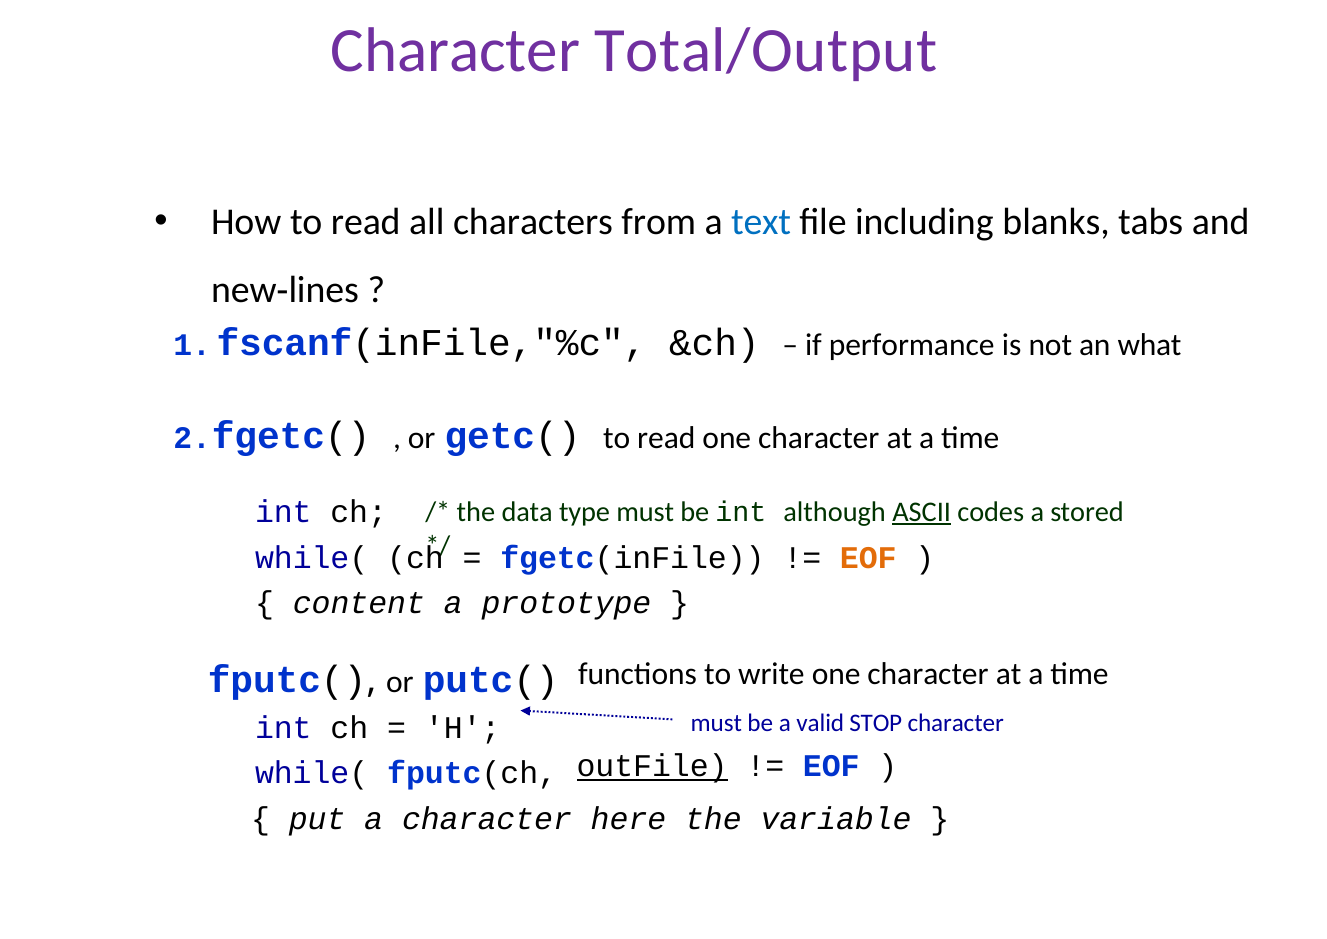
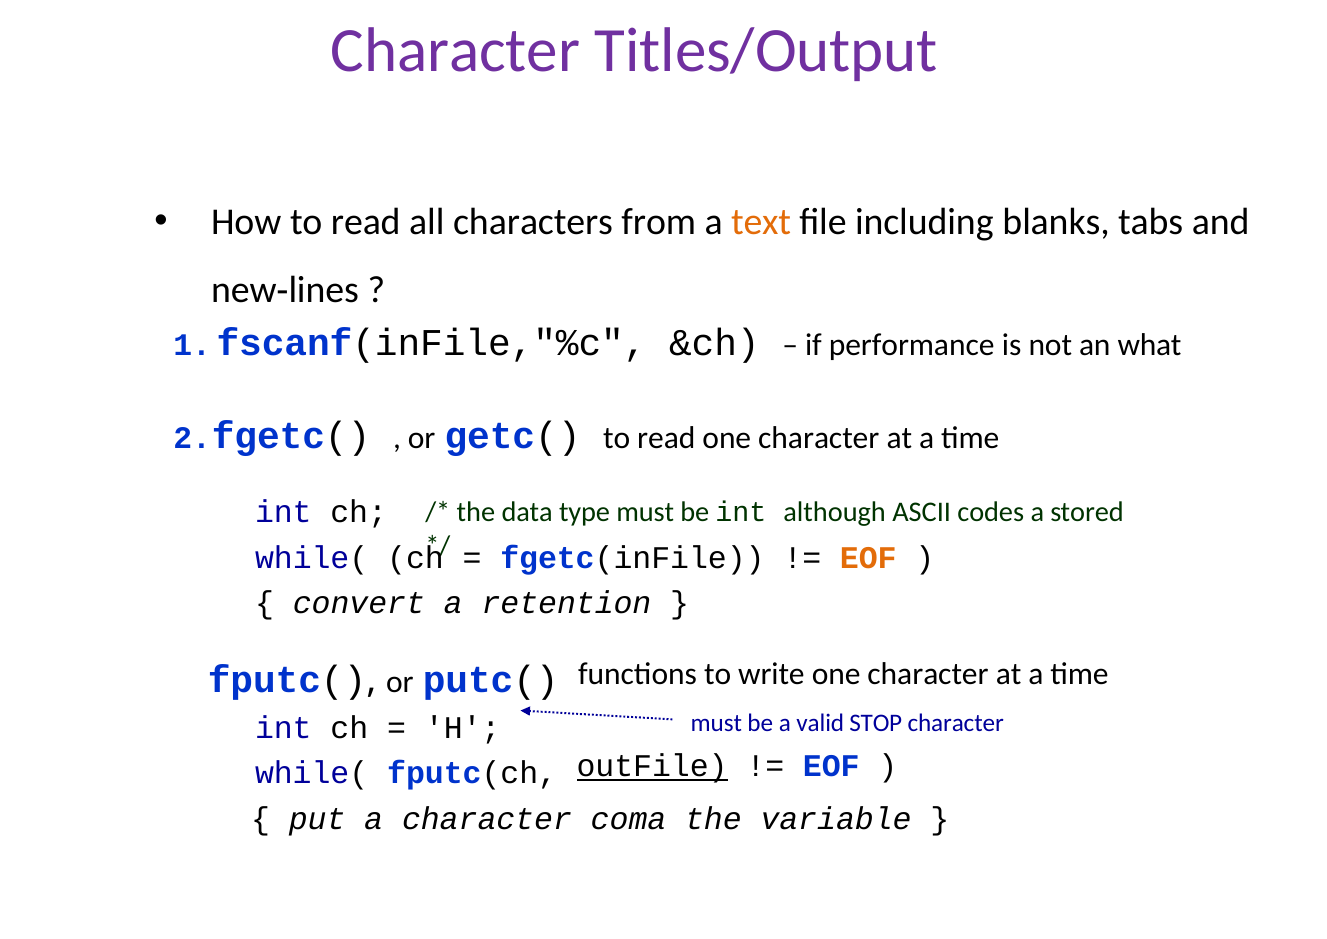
Total/Output: Total/Output -> Titles/Output (766, 50)
text colour: blue -> orange (761, 222)
ASCII underline: present -> none (922, 512)
content: content -> convert (359, 603)
prototype: prototype -> retention (566, 603)
here: here -> coma (629, 819)
